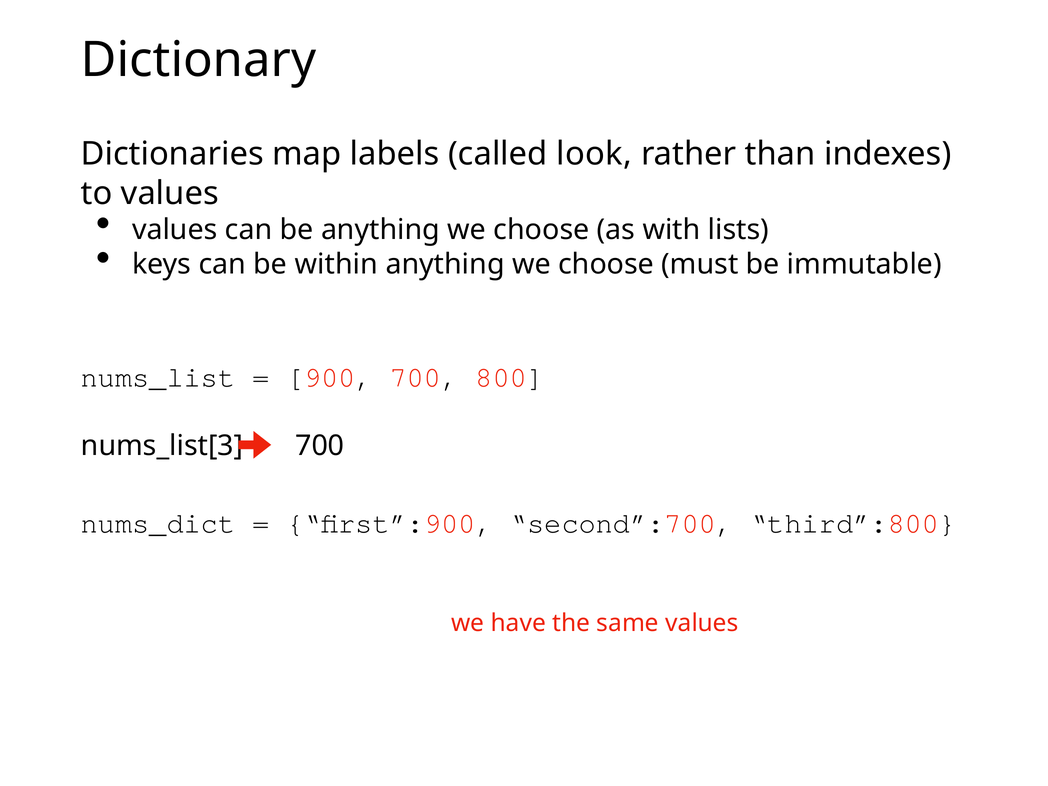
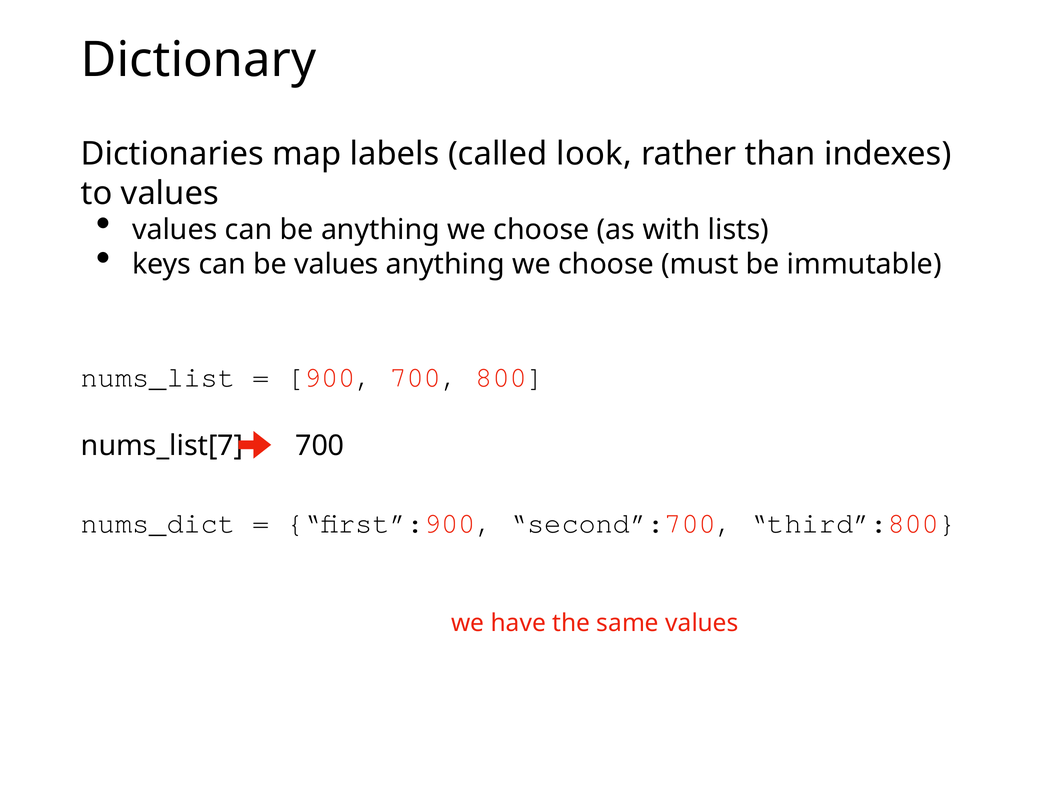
be within: within -> values (337, 264)
nums_list[3: nums_list[3 -> nums_list[7 (162, 446)
